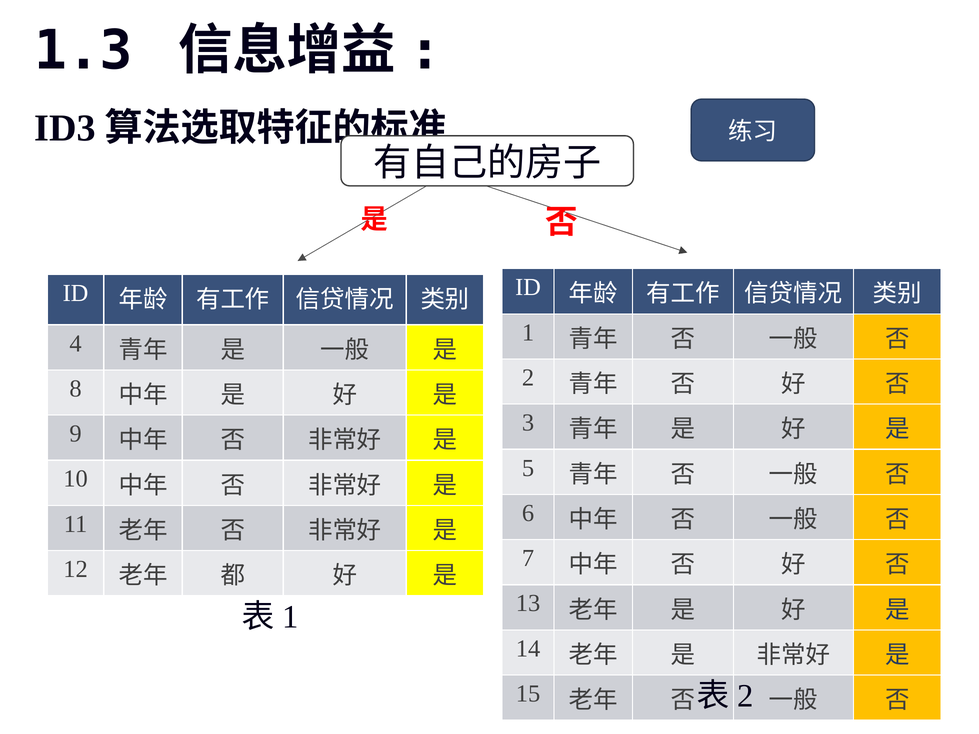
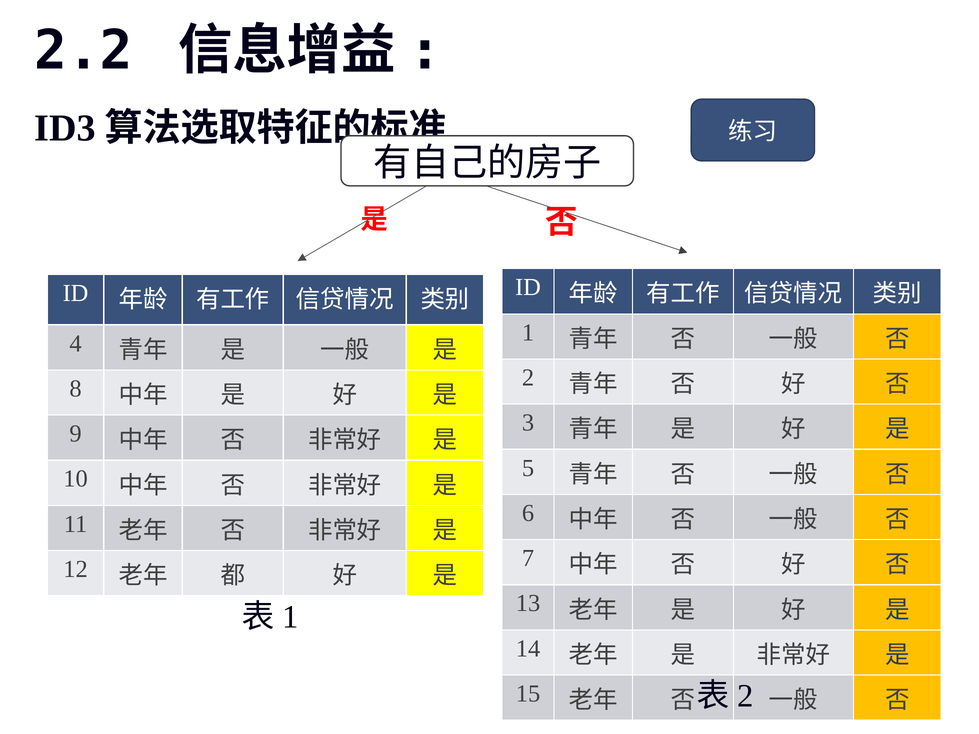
1.3: 1.3 -> 2.2 (83, 51)
